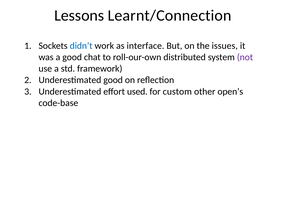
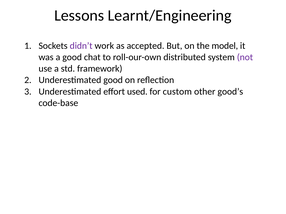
Learnt/Connection: Learnt/Connection -> Learnt/Engineering (170, 15)
didn’t colour: blue -> purple (81, 46)
interface: interface -> accepted (146, 46)
issues: issues -> model (225, 46)
open’s: open’s -> good’s (230, 92)
